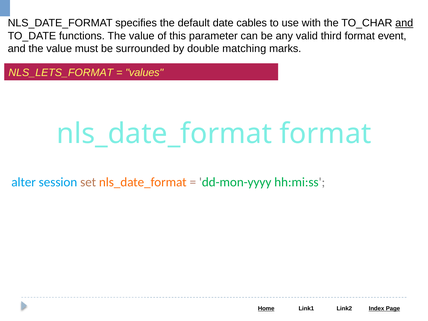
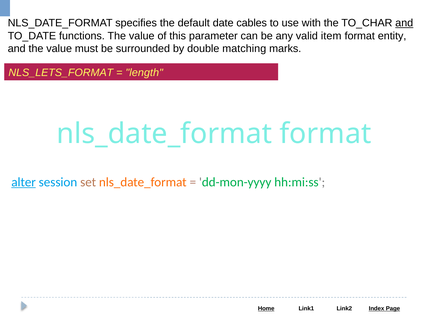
third: third -> item (331, 36)
event: event -> entity (392, 36)
values: values -> length (144, 73)
alter underline: none -> present (24, 182)
